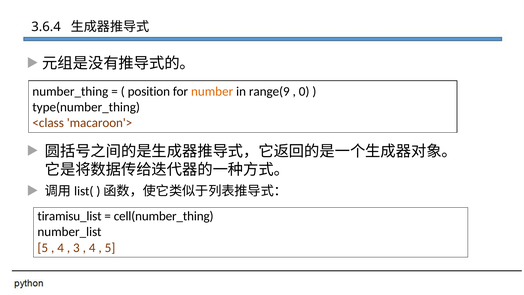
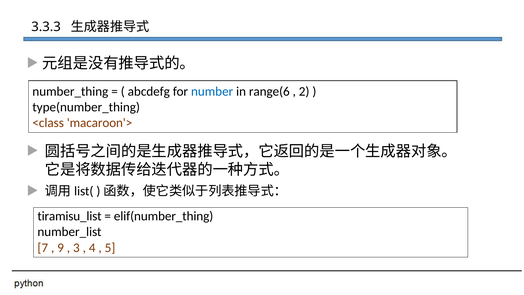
3.6.4: 3.6.4 -> 3.3.3 (46, 27)
position: position -> abcdefg (149, 91)
number colour: orange -> blue (212, 91)
range(9: range(9 -> range(6 (269, 91)
0: 0 -> 2 (304, 91)
cell(number_thing: cell(number_thing -> elif(number_thing (164, 216)
5: 5 -> 7 (43, 248)
4: 4 -> 9 (61, 248)
